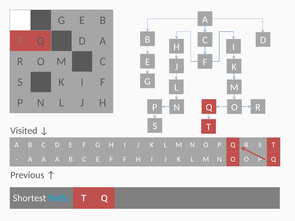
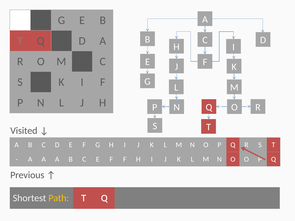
Path colour: light blue -> yellow (59, 198)
